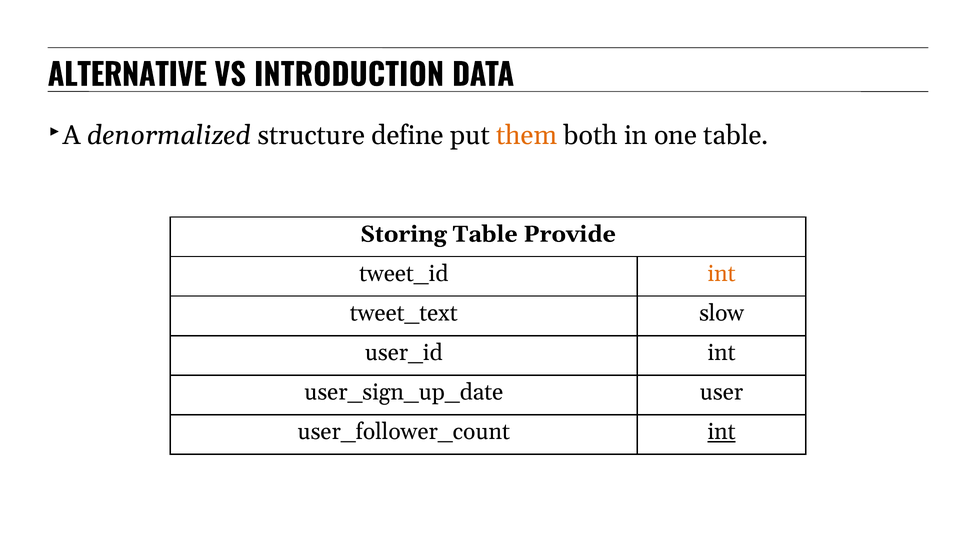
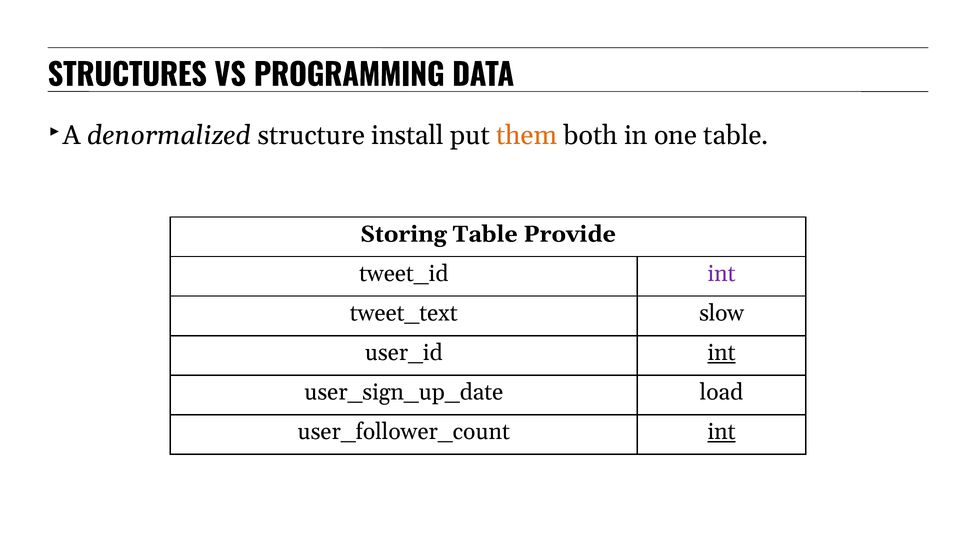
ALTERNATIVE: ALTERNATIVE -> STRUCTURES (127, 76)
INTRODUCTION: INTRODUCTION -> PROGRAMMING (349, 76)
define: define -> install (408, 135)
int colour: orange -> purple (722, 274)
int underline: none -> present (722, 353)
user: user -> load (721, 392)
